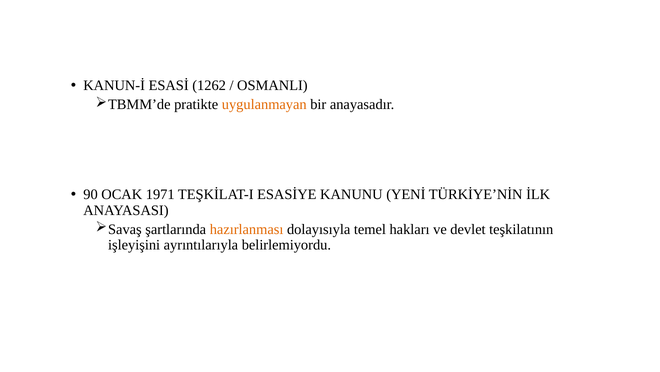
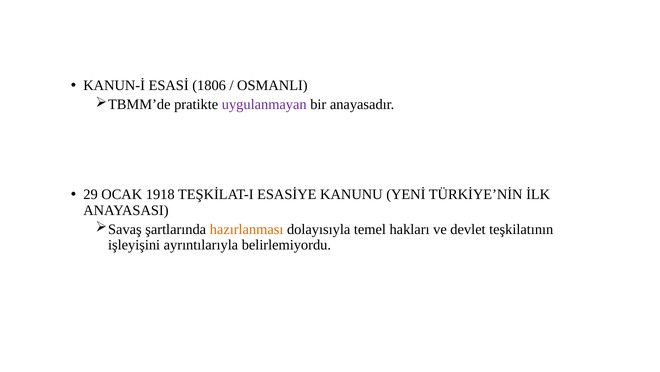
1262: 1262 -> 1806 (209, 85)
uygulanmayan colour: orange -> purple (264, 104)
90: 90 -> 29 (91, 194)
1971: 1971 -> 1918 (160, 194)
